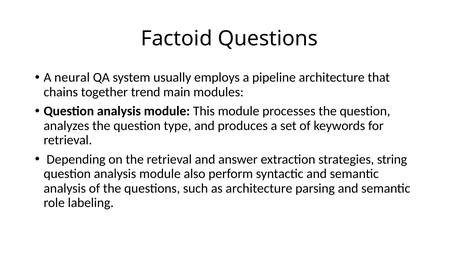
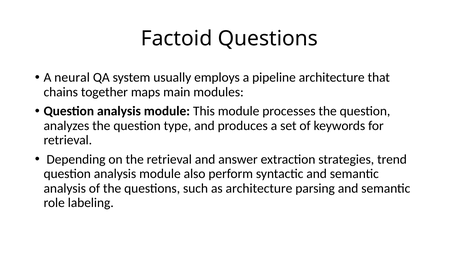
trend: trend -> maps (146, 92)
string: string -> trend (392, 159)
